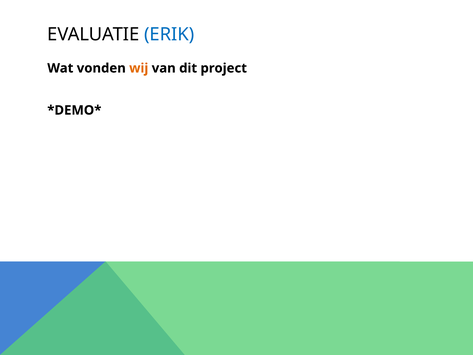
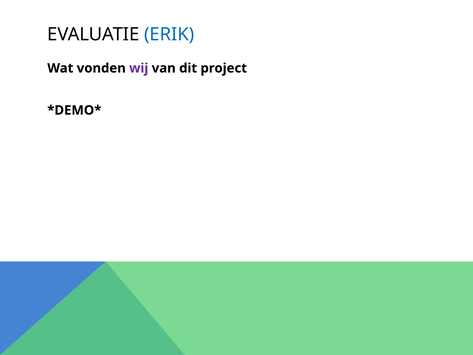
wij colour: orange -> purple (139, 68)
